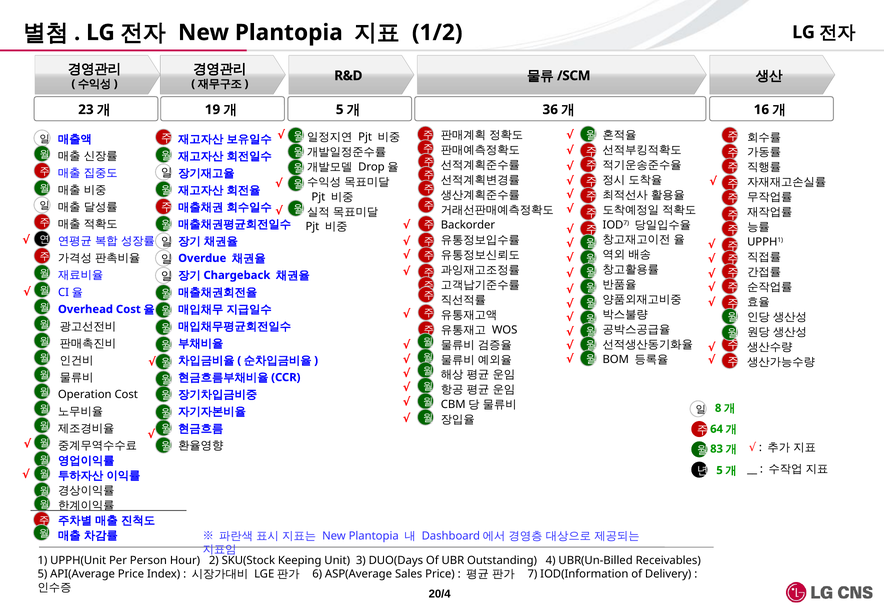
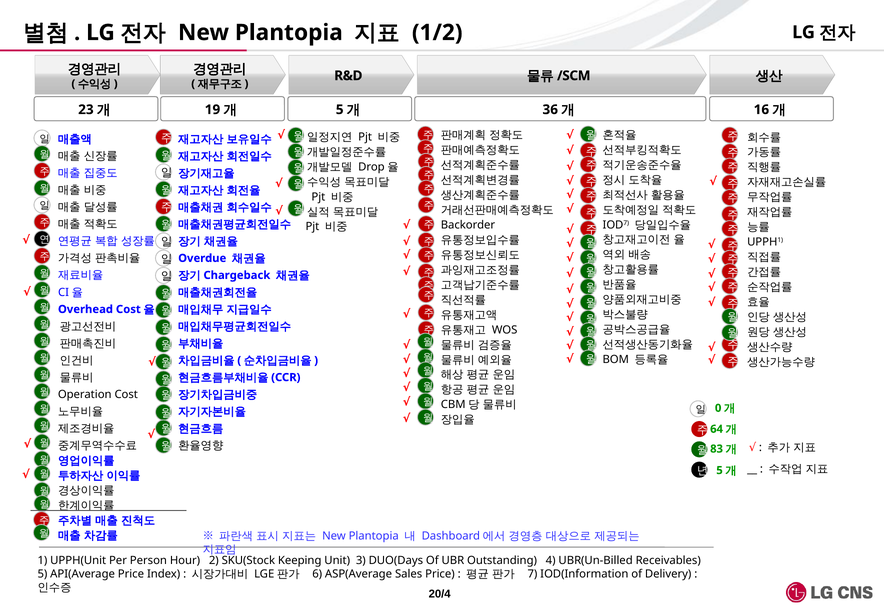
8: 8 -> 0 (718, 408)
